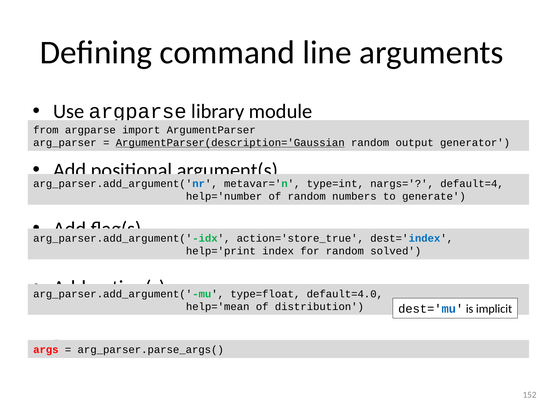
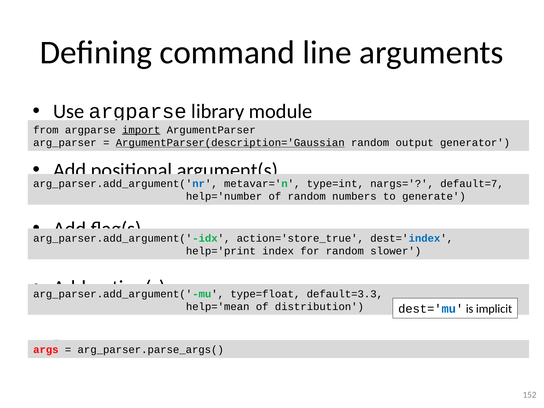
import underline: none -> present (141, 130)
default=4: default=4 -> default=7 (472, 184)
solved: solved -> slower (396, 251)
default=4.0: default=4.0 -> default=3.3 (345, 294)
